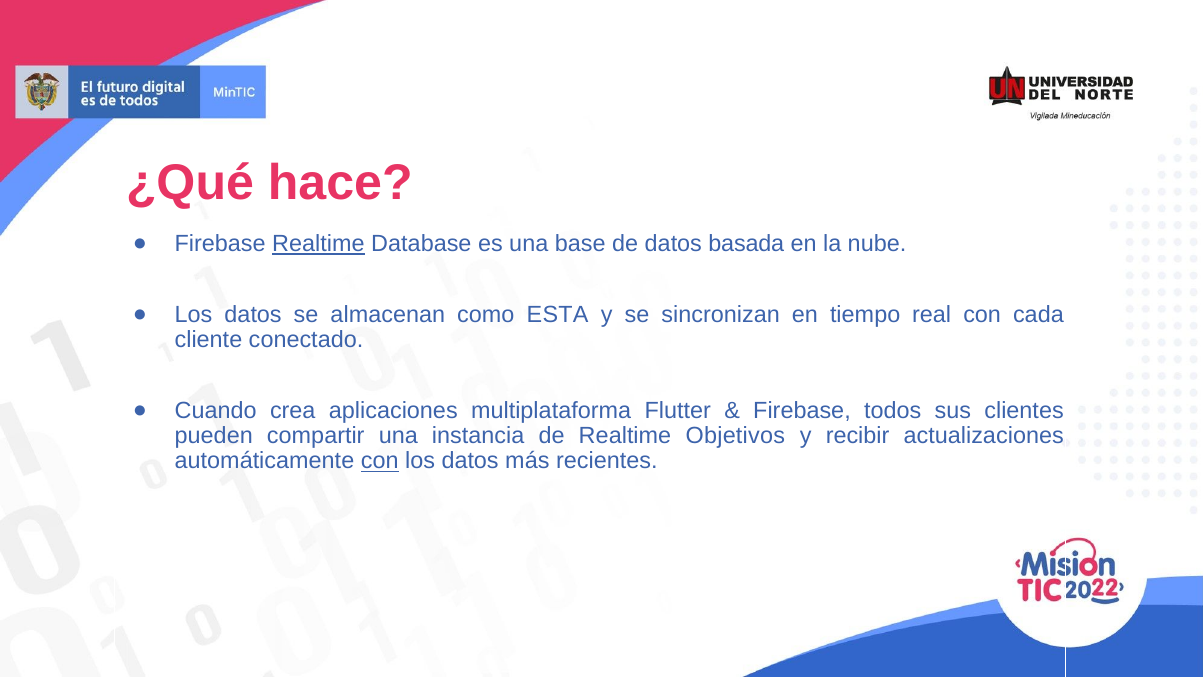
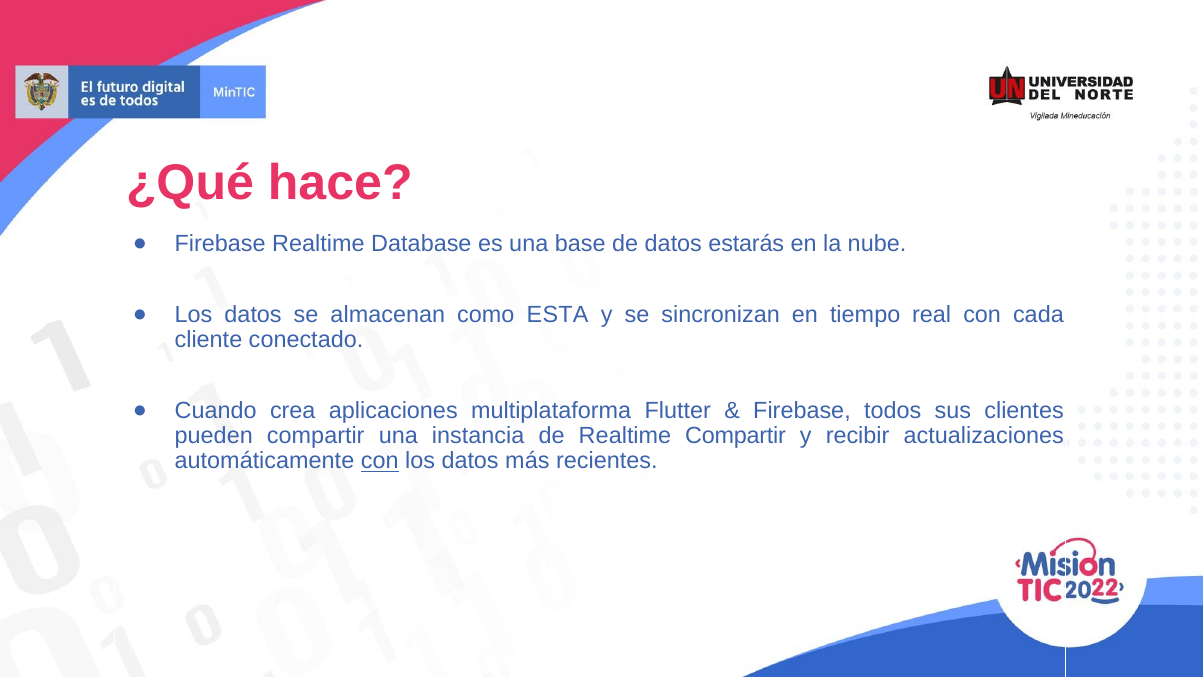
Realtime underline: present -> none (318, 244)
basada: basada -> estarás (746, 244)
Realtime Objetivos: Objetivos -> Compartir (736, 436)
